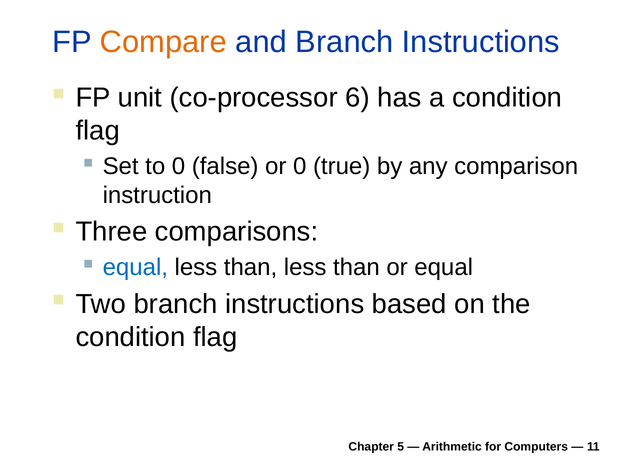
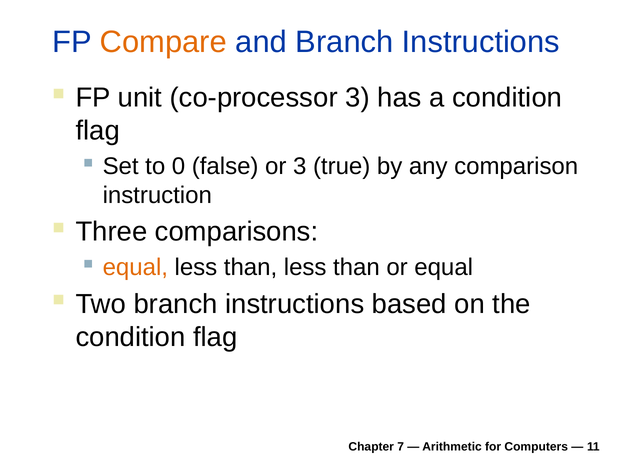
co-processor 6: 6 -> 3 (357, 98)
or 0: 0 -> 3 (300, 166)
equal colour: blue -> orange (135, 267)
5: 5 -> 7 (401, 446)
